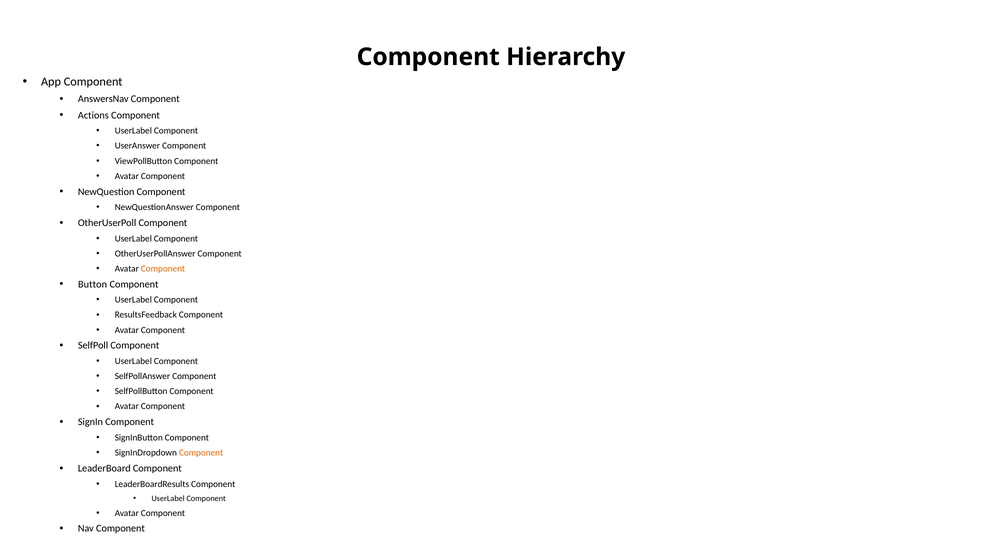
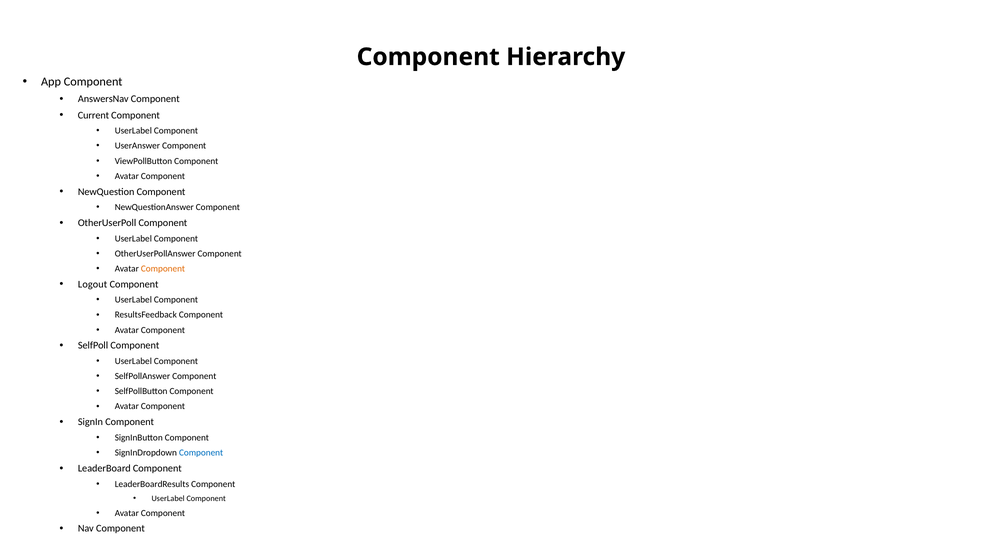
Actions: Actions -> Current (93, 115)
Button: Button -> Logout (93, 284)
Component colour: orange -> blue (201, 453)
